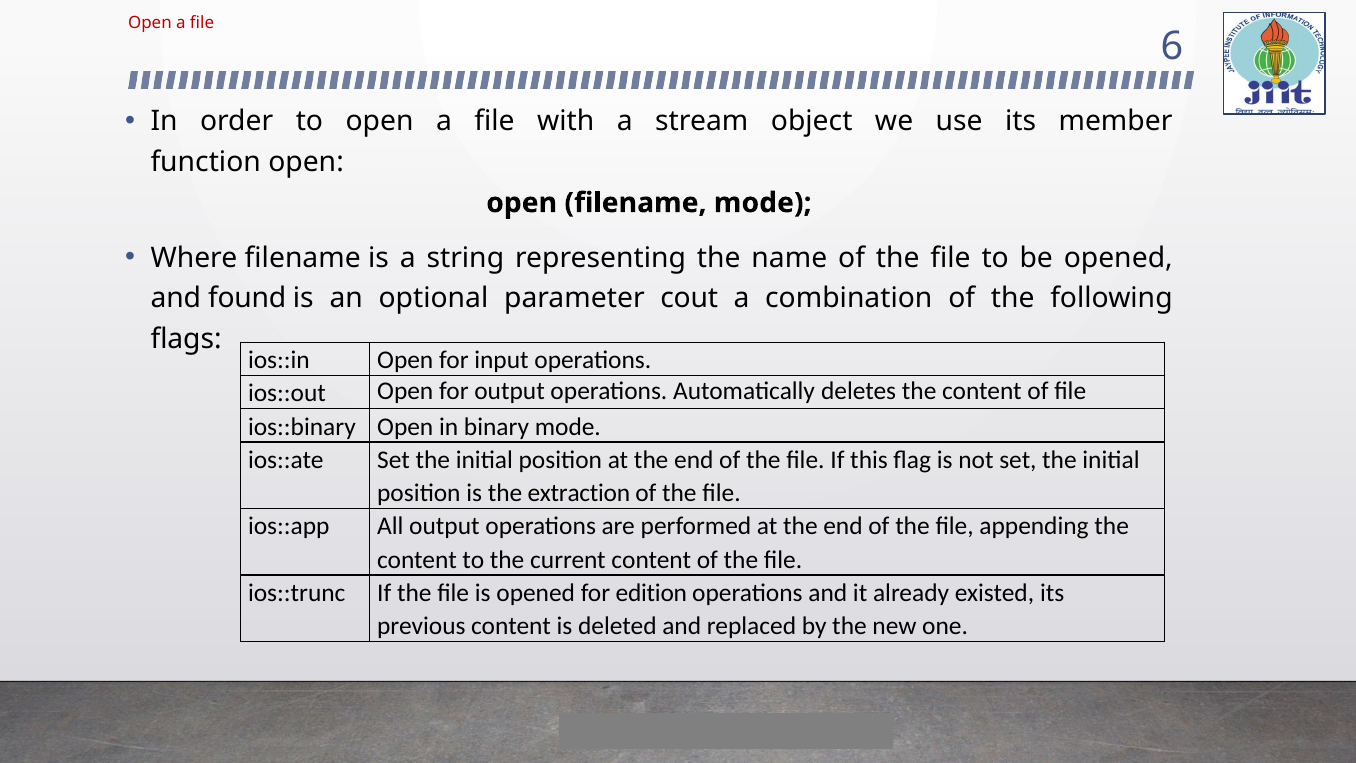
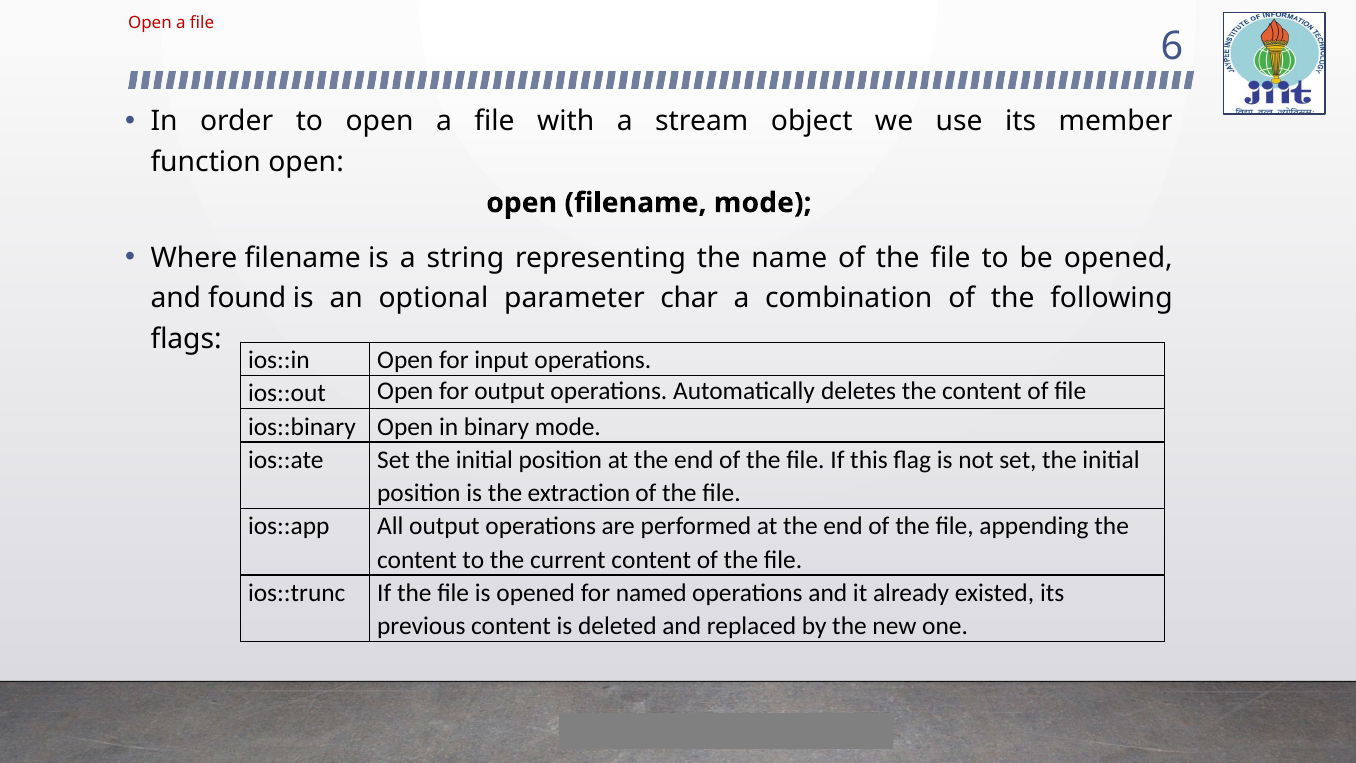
cout: cout -> char (689, 298)
edition: edition -> named (651, 593)
